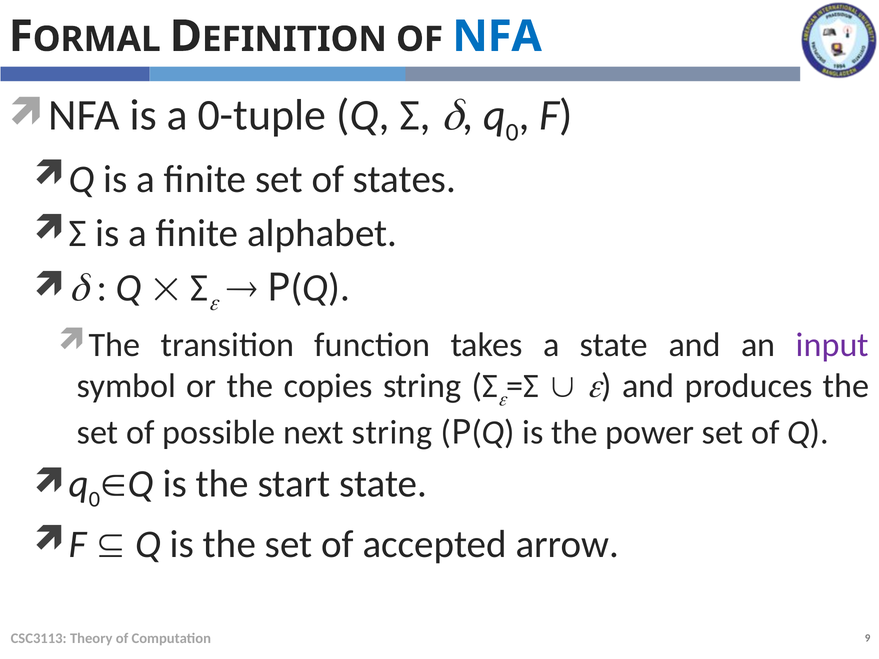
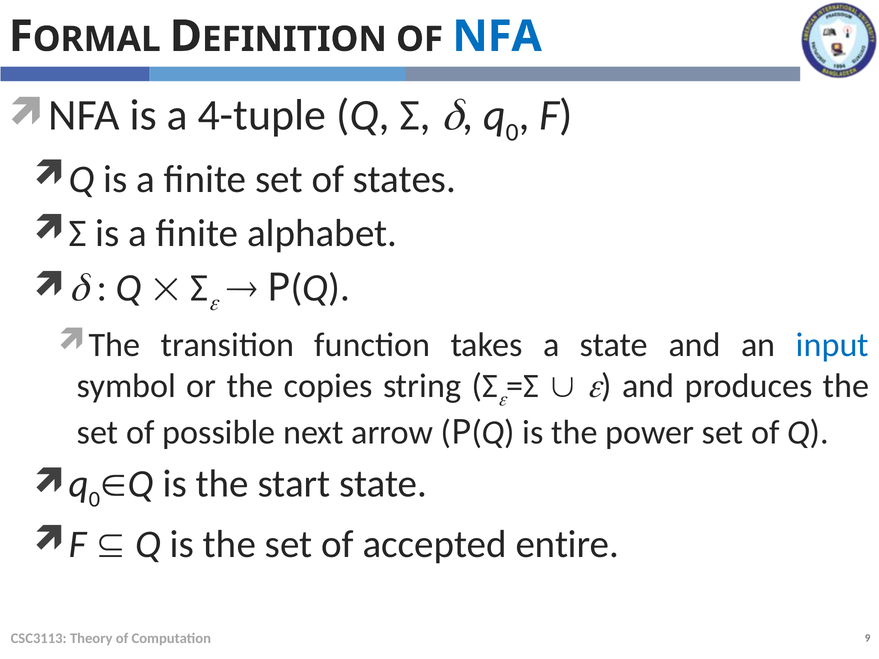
0-tuple: 0-tuple -> 4-tuple (262, 115)
input colour: purple -> blue (832, 345)
next string: string -> arrow (392, 433)
arrow: arrow -> entire (567, 545)
